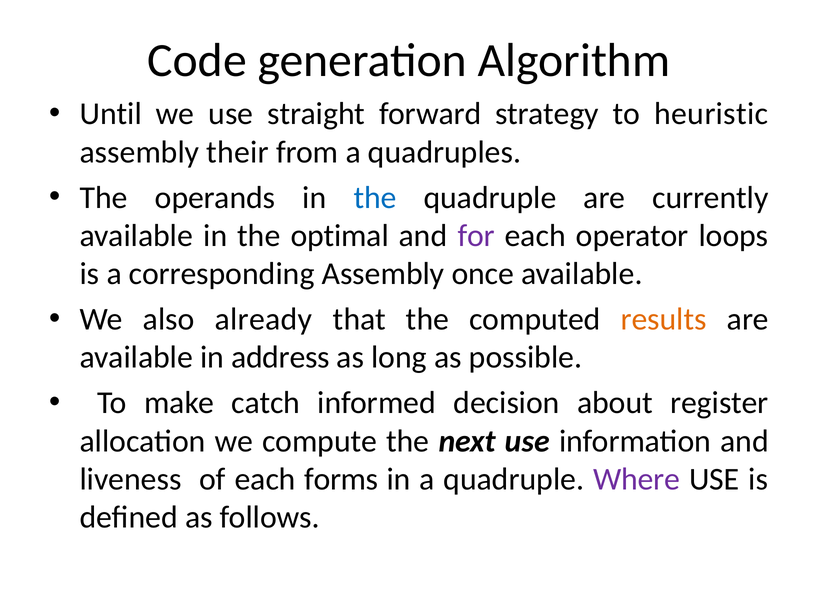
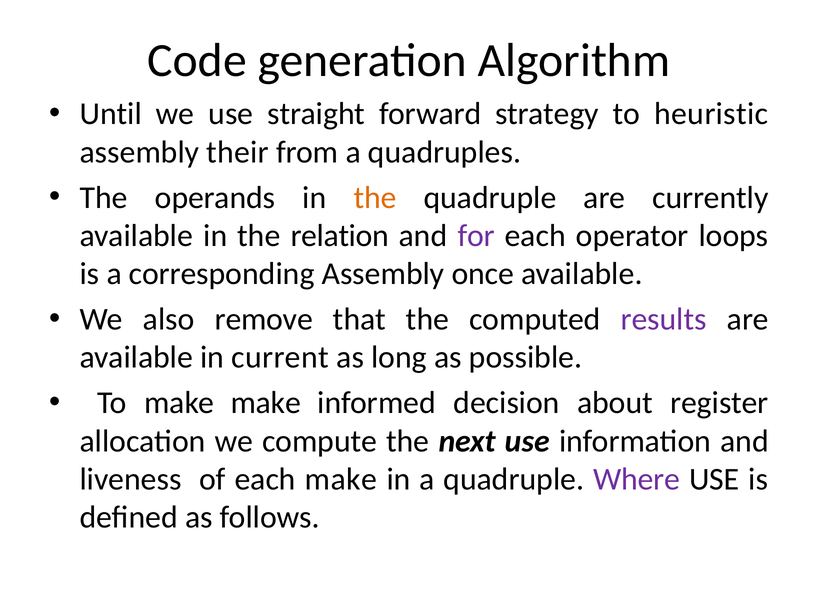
the colour: blue -> orange (375, 198)
optimal: optimal -> relation (340, 236)
already: already -> remove (264, 320)
results colour: orange -> purple (664, 320)
address: address -> current (280, 358)
make catch: catch -> make (266, 403)
each forms: forms -> make (341, 480)
